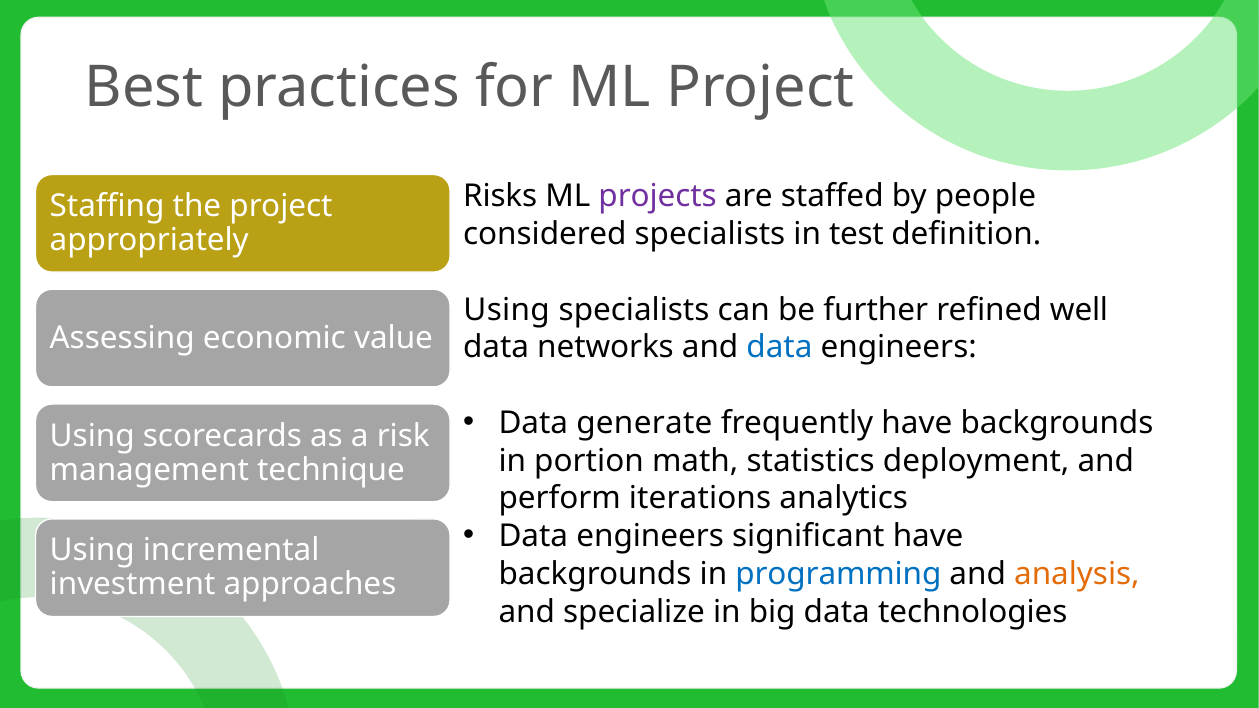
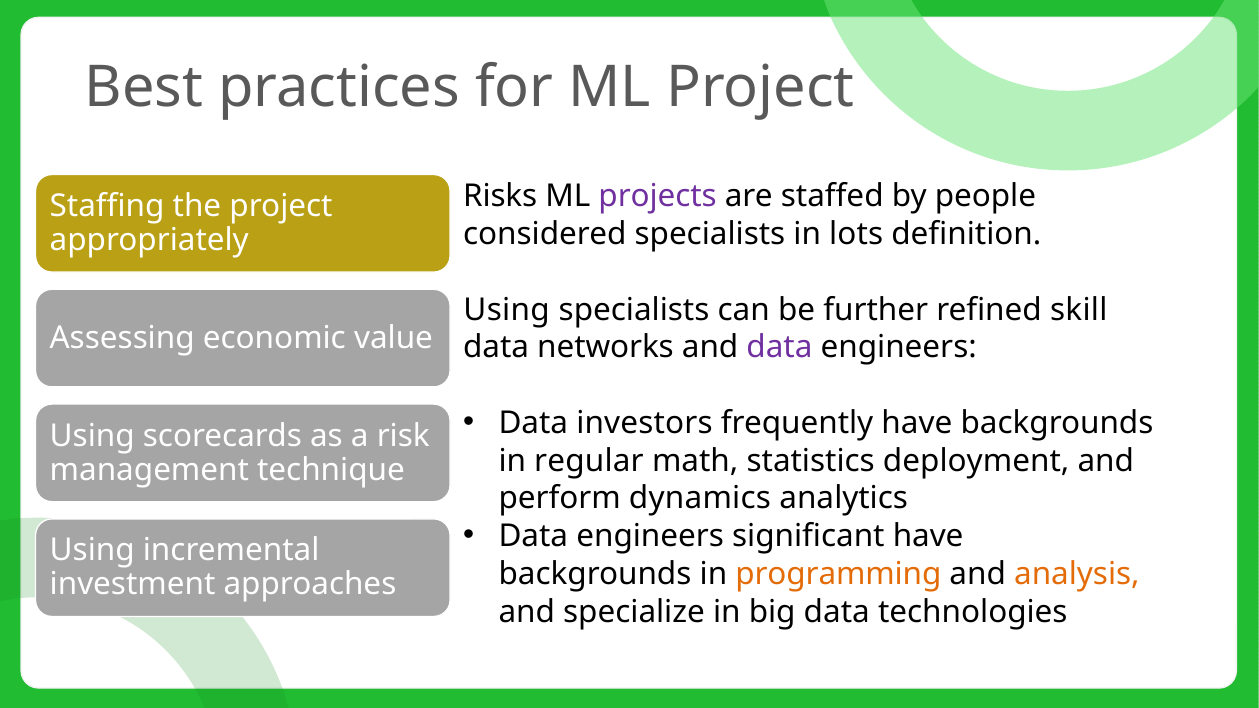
test: test -> lots (856, 234)
well: well -> skill (1079, 310)
data colour: blue -> purple (779, 348)
generate: generate -> investors (644, 423)
portion: portion -> regular (589, 461)
iterations: iterations -> dynamics (700, 499)
programming colour: blue -> orange (838, 574)
